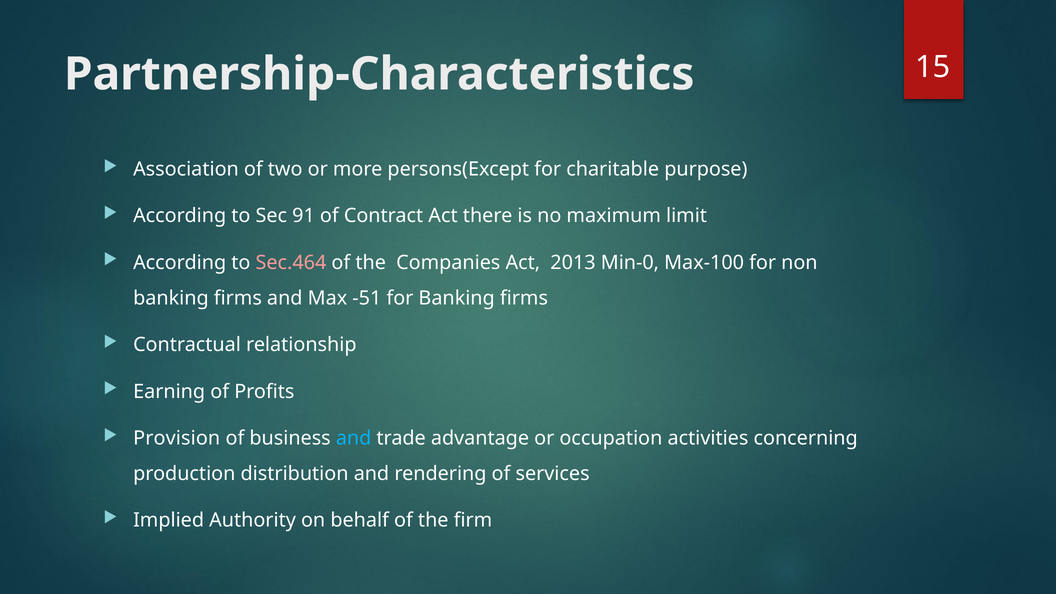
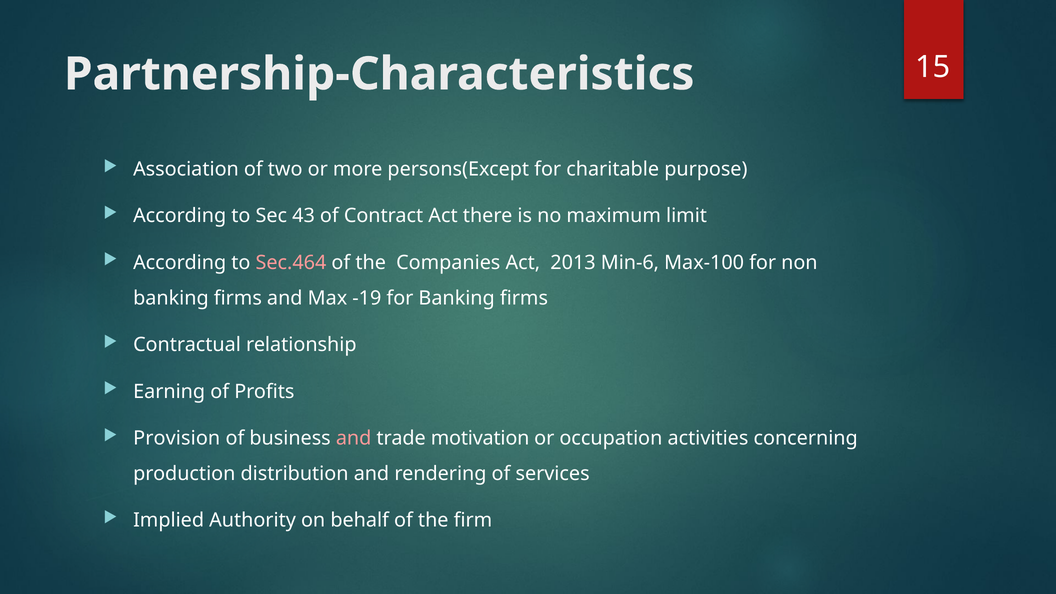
91: 91 -> 43 (304, 216)
Min-0: Min-0 -> Min-6 (630, 263)
-51: -51 -> -19 (367, 298)
and colour: light blue -> pink (354, 438)
advantage: advantage -> motivation (480, 438)
